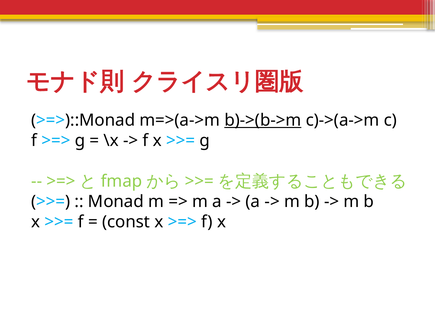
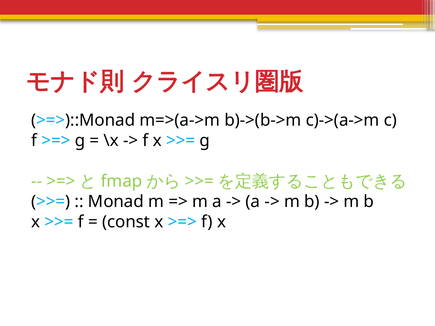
b)->(b->m underline: present -> none (263, 120)
